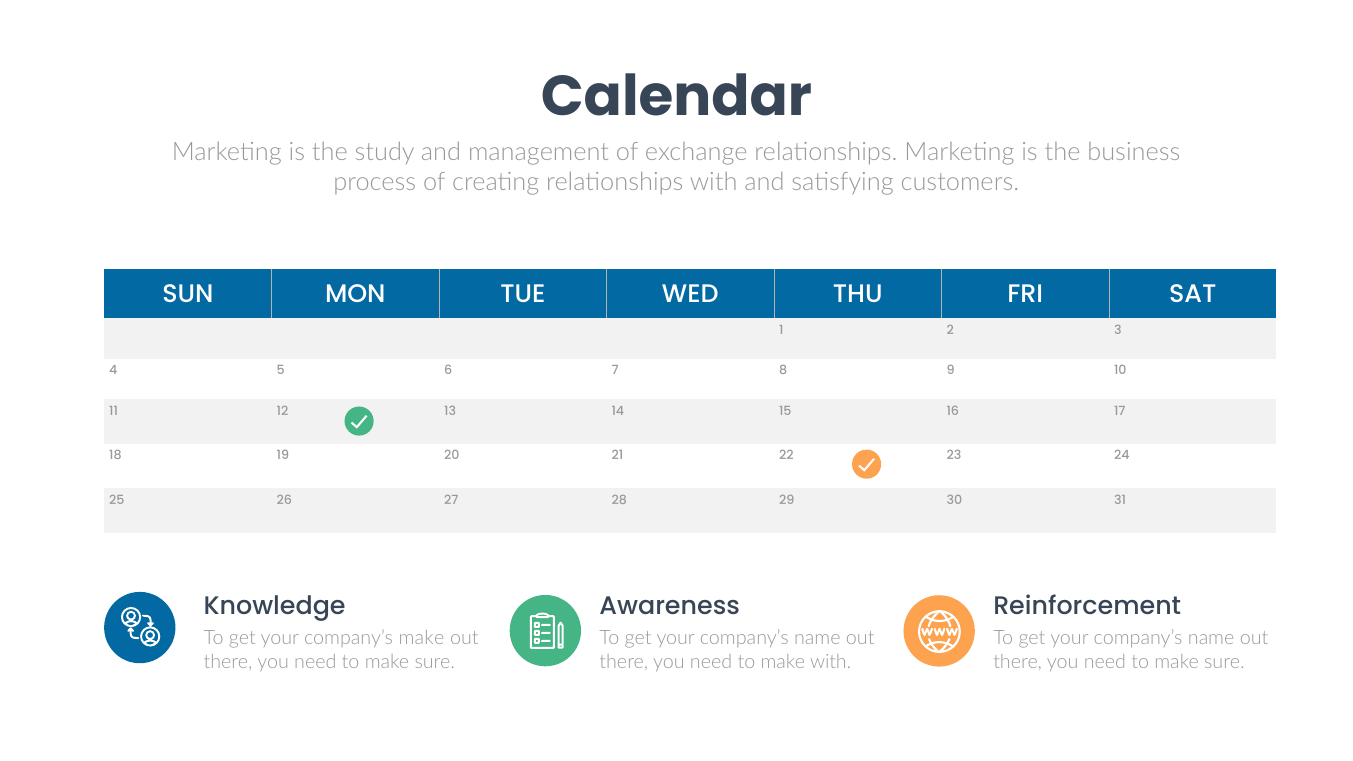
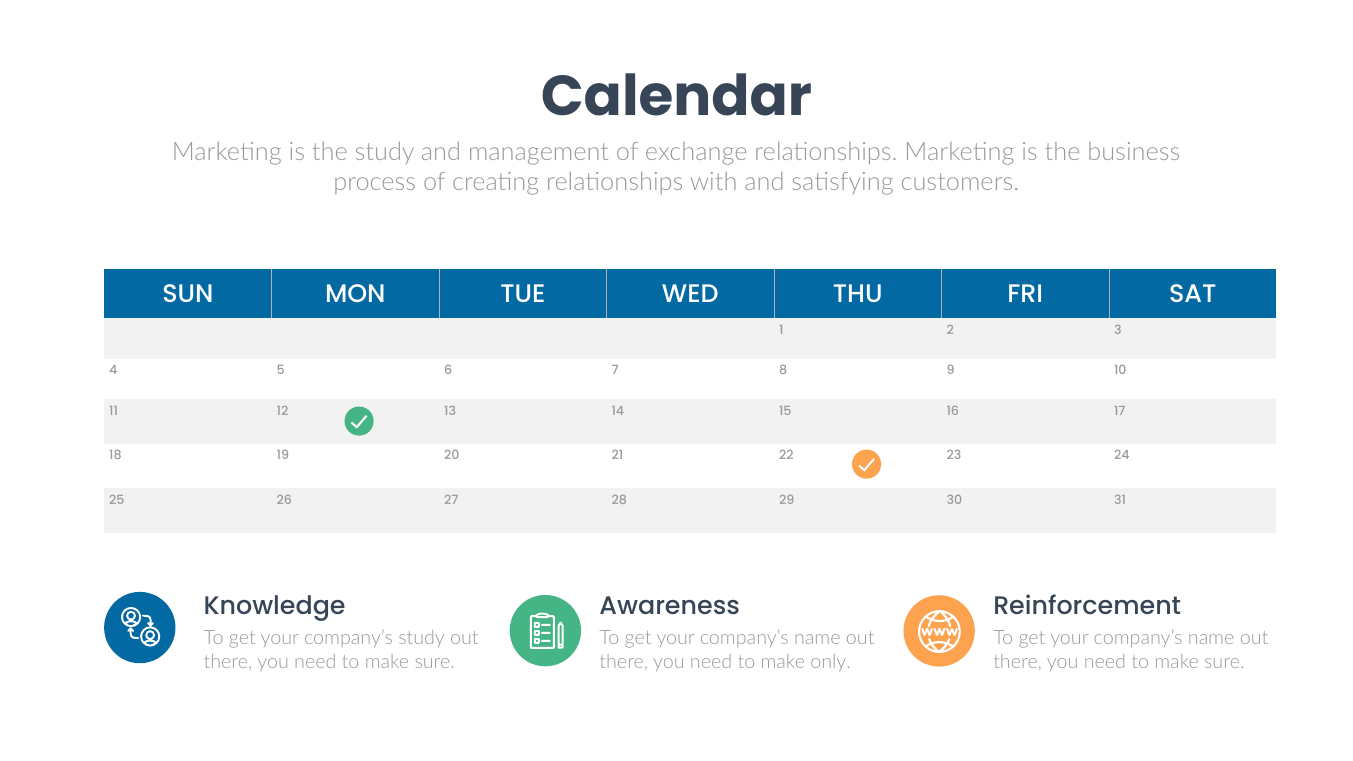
company’s make: make -> study (422, 638)
make with: with -> only (831, 662)
